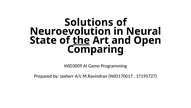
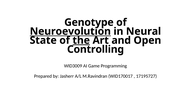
Solutions: Solutions -> Genotype (89, 22)
Neuroevolution underline: none -> present (70, 31)
Comparing: Comparing -> Controlling (96, 49)
